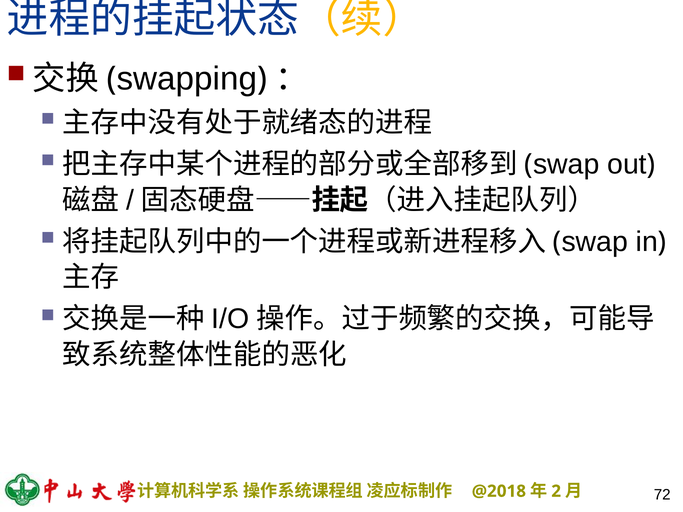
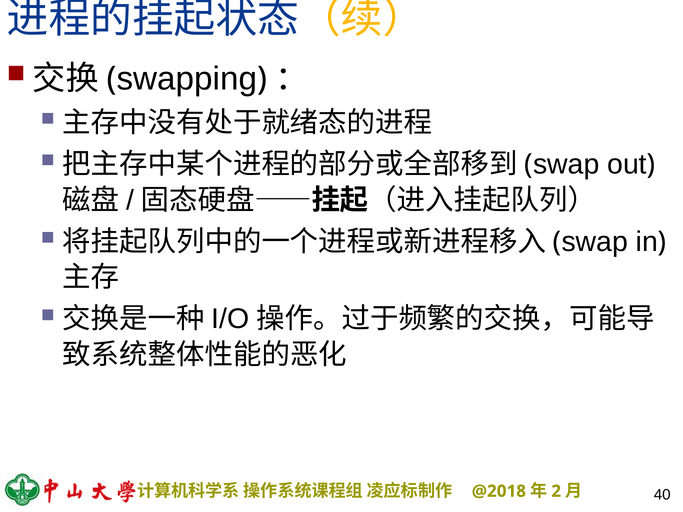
72: 72 -> 40 (662, 495)
